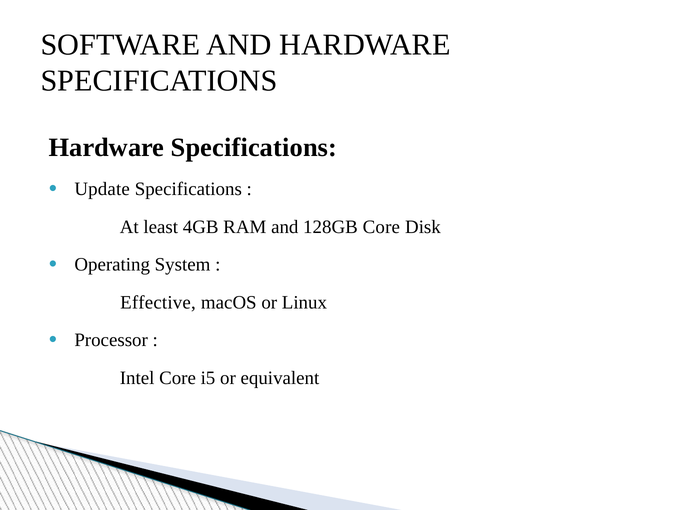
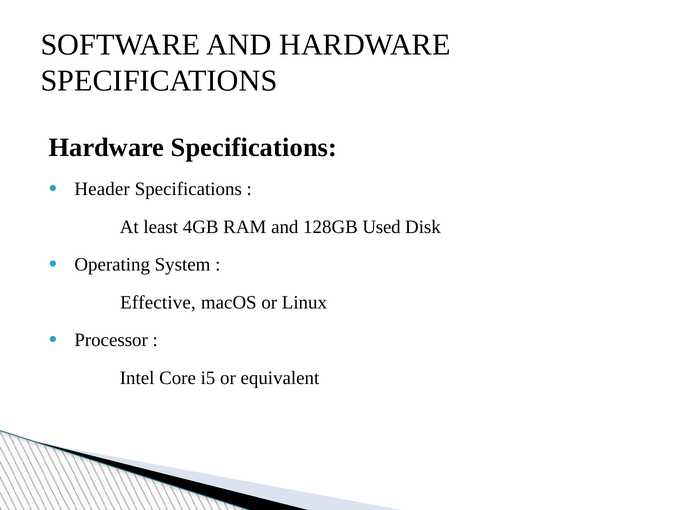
Update: Update -> Header (102, 189)
128GB Core: Core -> Used (382, 227)
